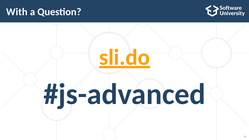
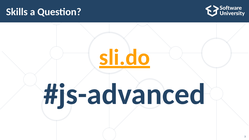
With: With -> Skills (17, 12)
